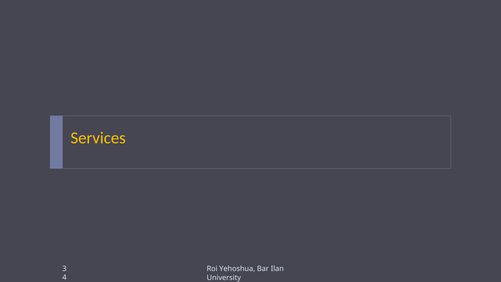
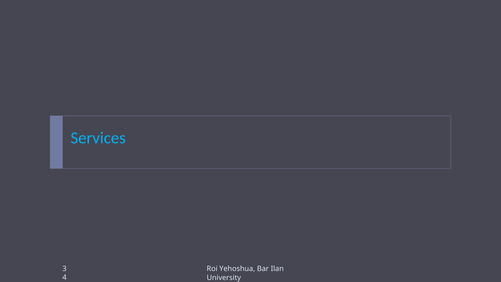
Services colour: yellow -> light blue (98, 138)
